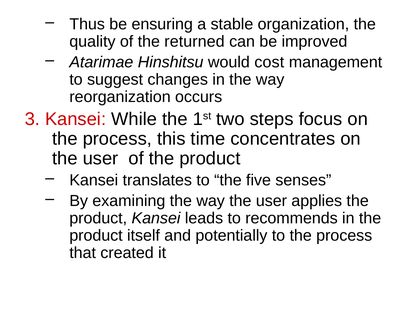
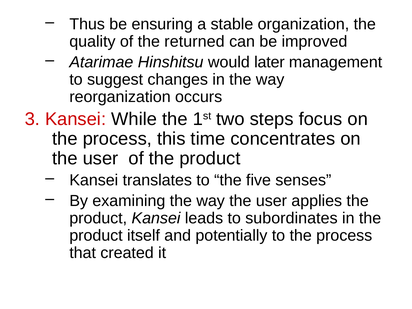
cost: cost -> later (269, 62)
recommends: recommends -> subordinates (291, 218)
